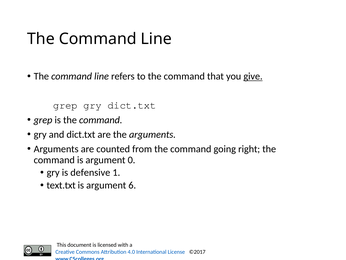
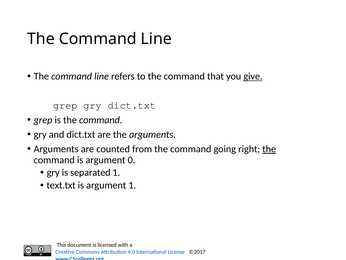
the underline: none -> present (269, 149)
defensive: defensive -> separated (90, 172)
argument 6: 6 -> 1 (132, 185)
